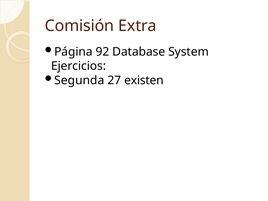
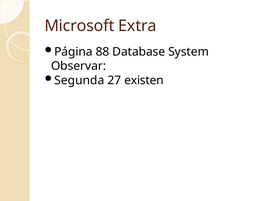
Comisión: Comisión -> Microsoft (79, 26)
92: 92 -> 88 (102, 52)
Ejercicios: Ejercicios -> Observar (79, 66)
